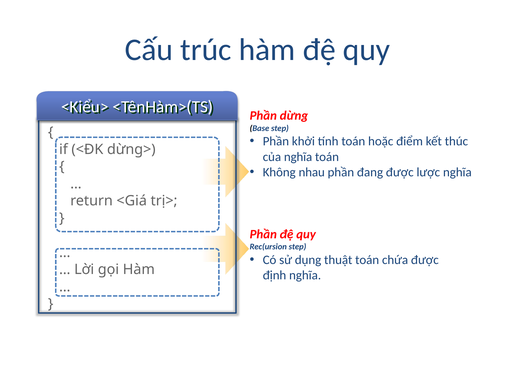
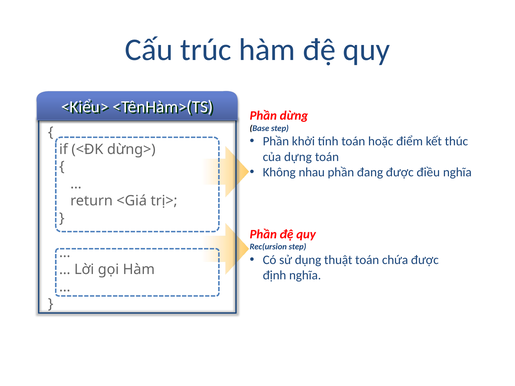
của nghĩa: nghĩa -> dựng (298, 157)
lược: lược -> điều (428, 172)
